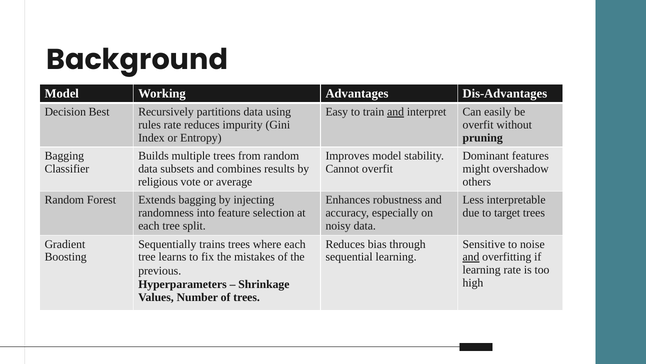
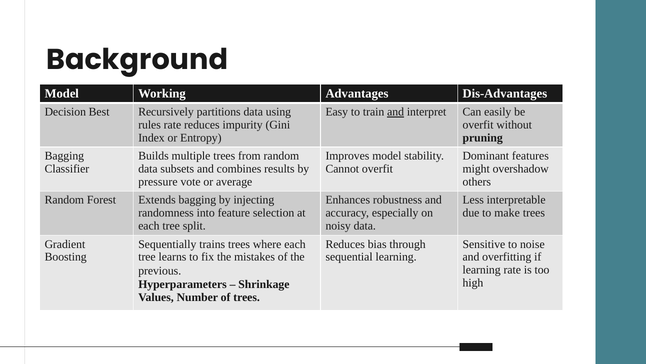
religious: religious -> pressure (158, 181)
target: target -> make (507, 213)
and underline: present -> none (471, 257)
